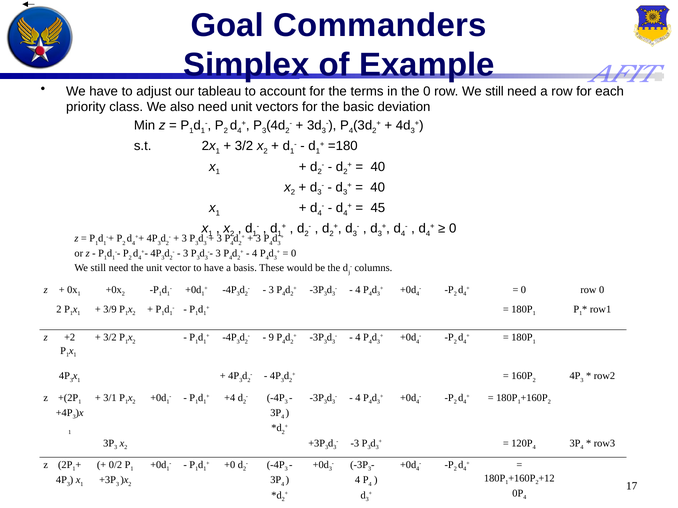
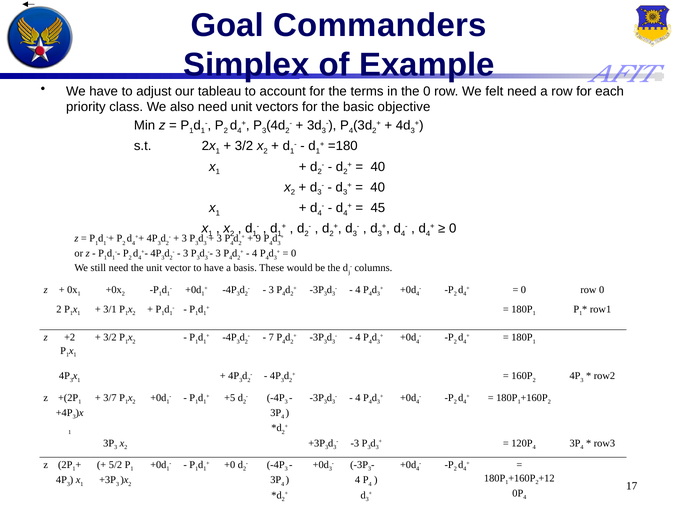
row We still: still -> felt (494, 91)
deviation: deviation -> objective (404, 107)
3: 3 -> 9 (258, 239)
3/9: 3/9 -> 3/1 (110, 310)
9: 9 -> 7 (271, 338)
3/1: 3/1 -> 3/7 (110, 398)
+4: +4 -> +5 (230, 398)
0/2: 0/2 -> 5/2 (115, 465)
